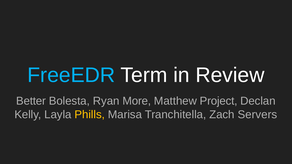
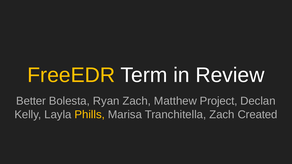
FreeEDR colour: light blue -> yellow (71, 75)
Ryan More: More -> Zach (137, 101)
Servers: Servers -> Created (258, 115)
